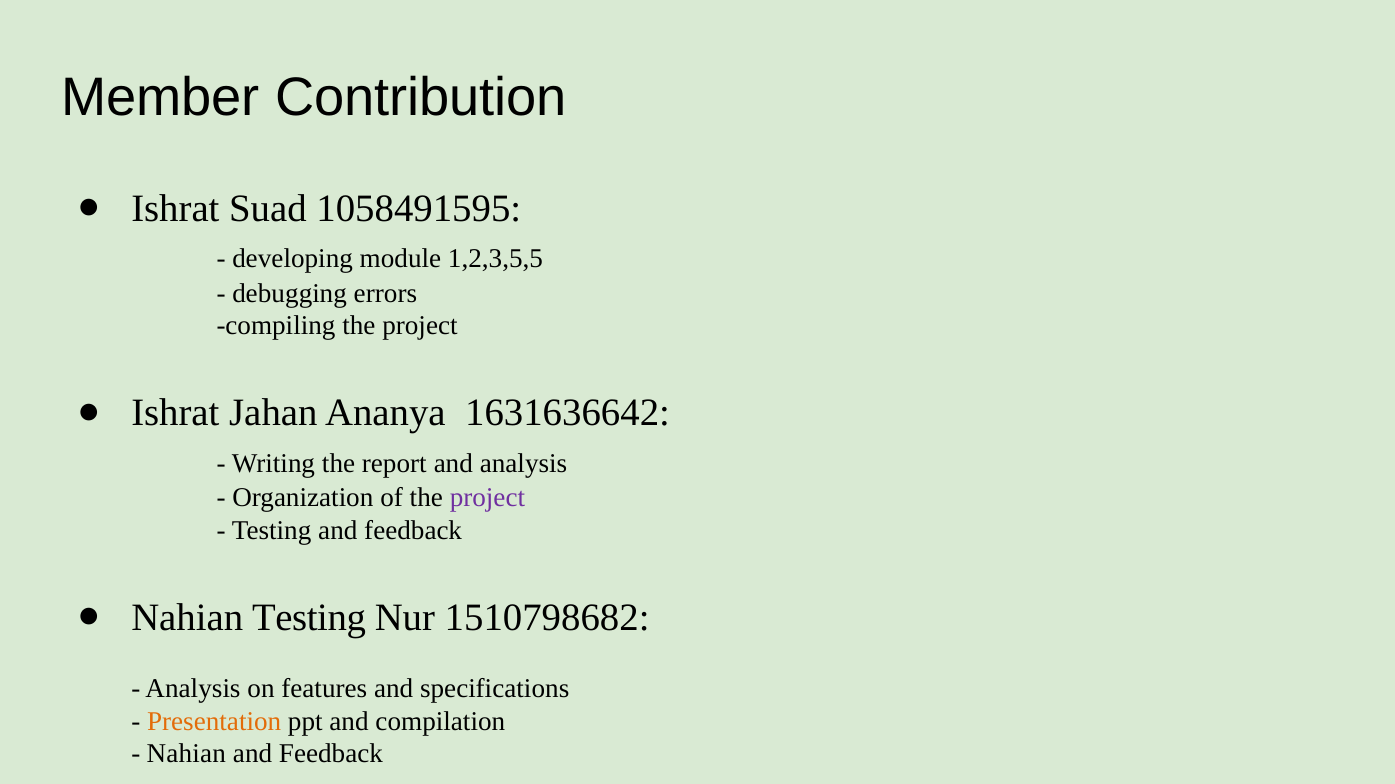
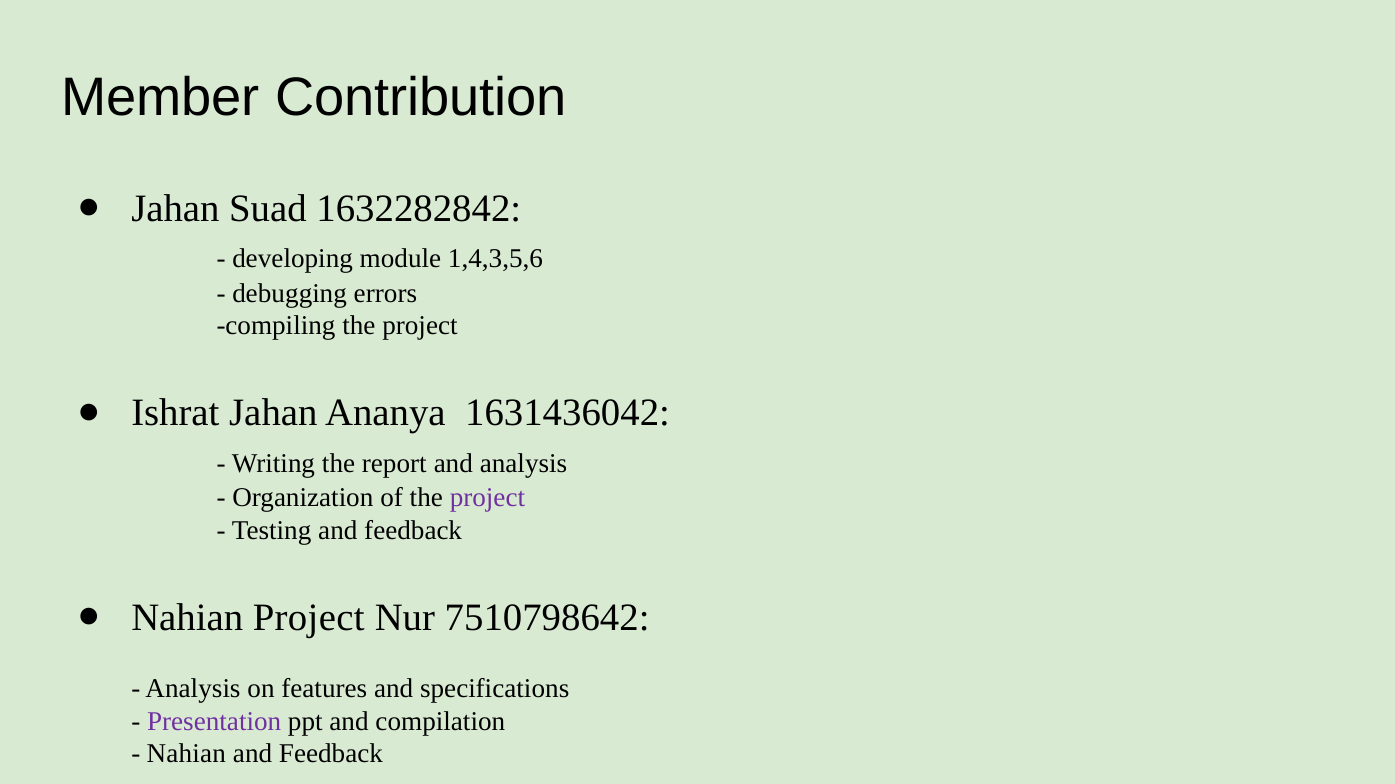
Ishrat: Ishrat -> Jahan (175, 208)
1058491595: 1058491595 -> 1632282842 (419, 208)
1,2,3,5,5: 1,2,3,5,5 -> 1,4,3,5,6 (496, 259)
1631636642: 1631636642 -> 1631436042 (568, 413)
Nahian Testing: Testing -> Project (309, 618)
1510798682: 1510798682 -> 7510798642 (547, 618)
Presentation colour: orange -> purple (214, 722)
